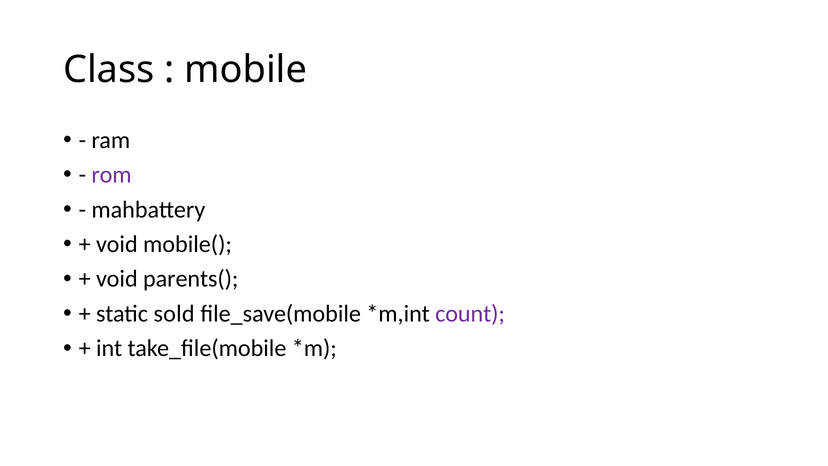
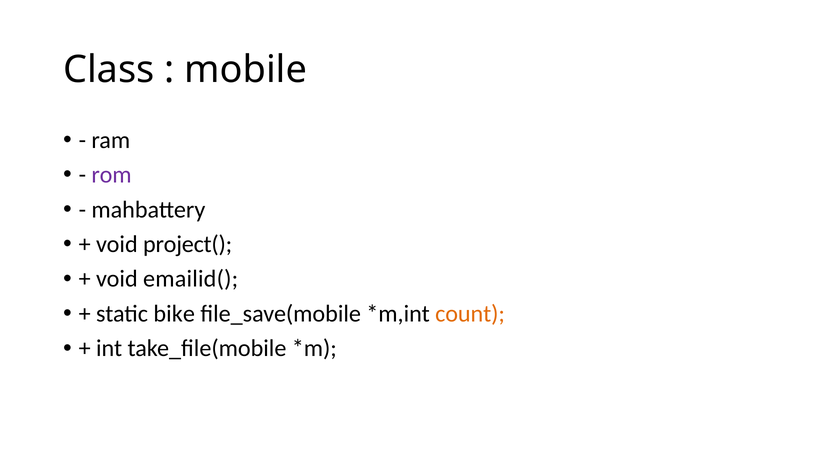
mobile(: mobile( -> project( (188, 244)
parents(: parents( -> emailid( (191, 279)
sold: sold -> bike (174, 314)
count colour: purple -> orange (470, 314)
